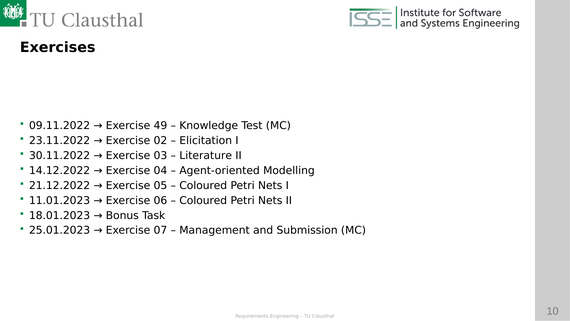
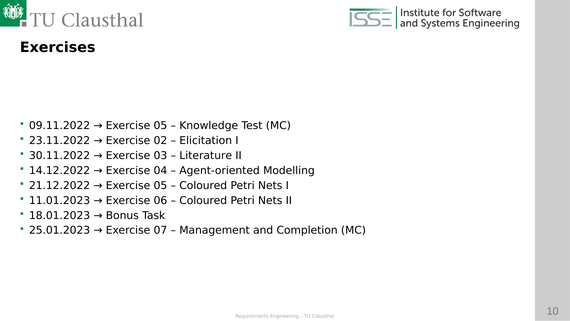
49: 49 -> 05 (160, 125)
Submission: Submission -> Completion (307, 230)
